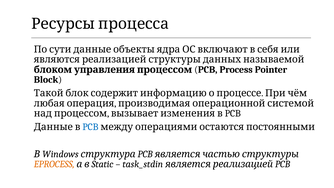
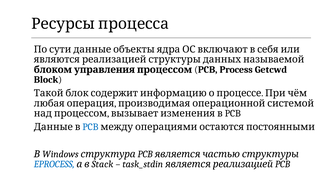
Pointer: Pointer -> Getcwd (271, 70)
EPROCESS colour: orange -> blue (54, 164)
Static: Static -> Stack (102, 164)
